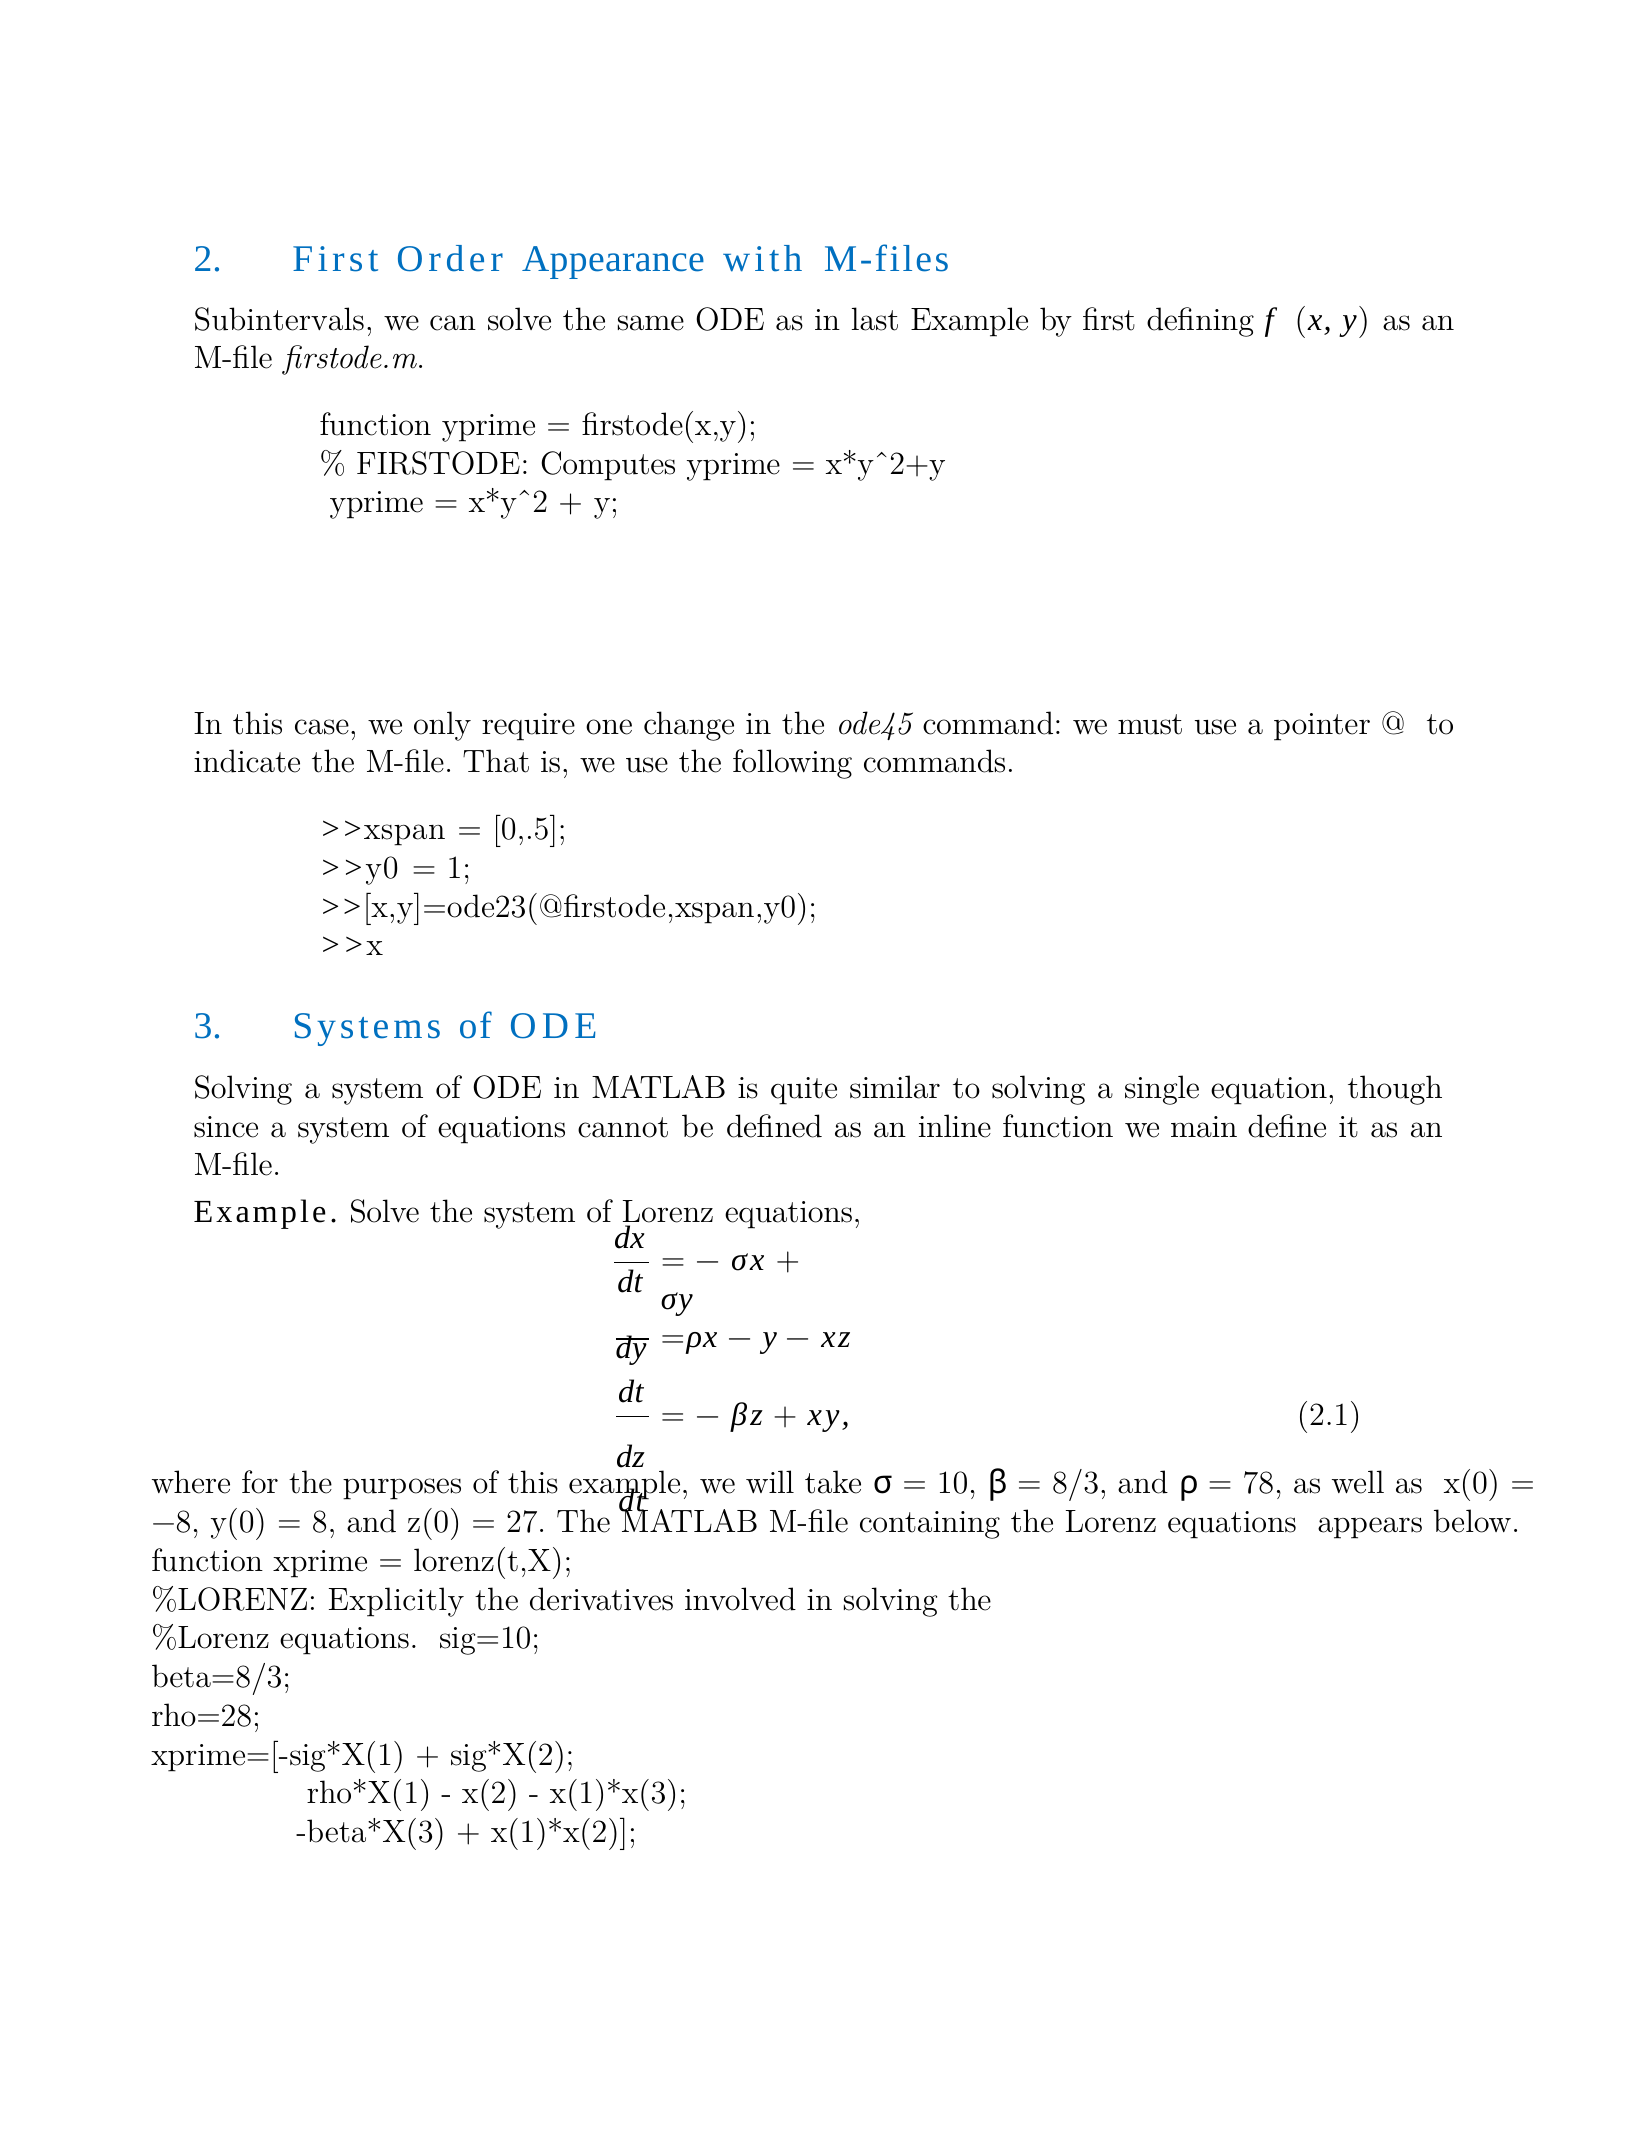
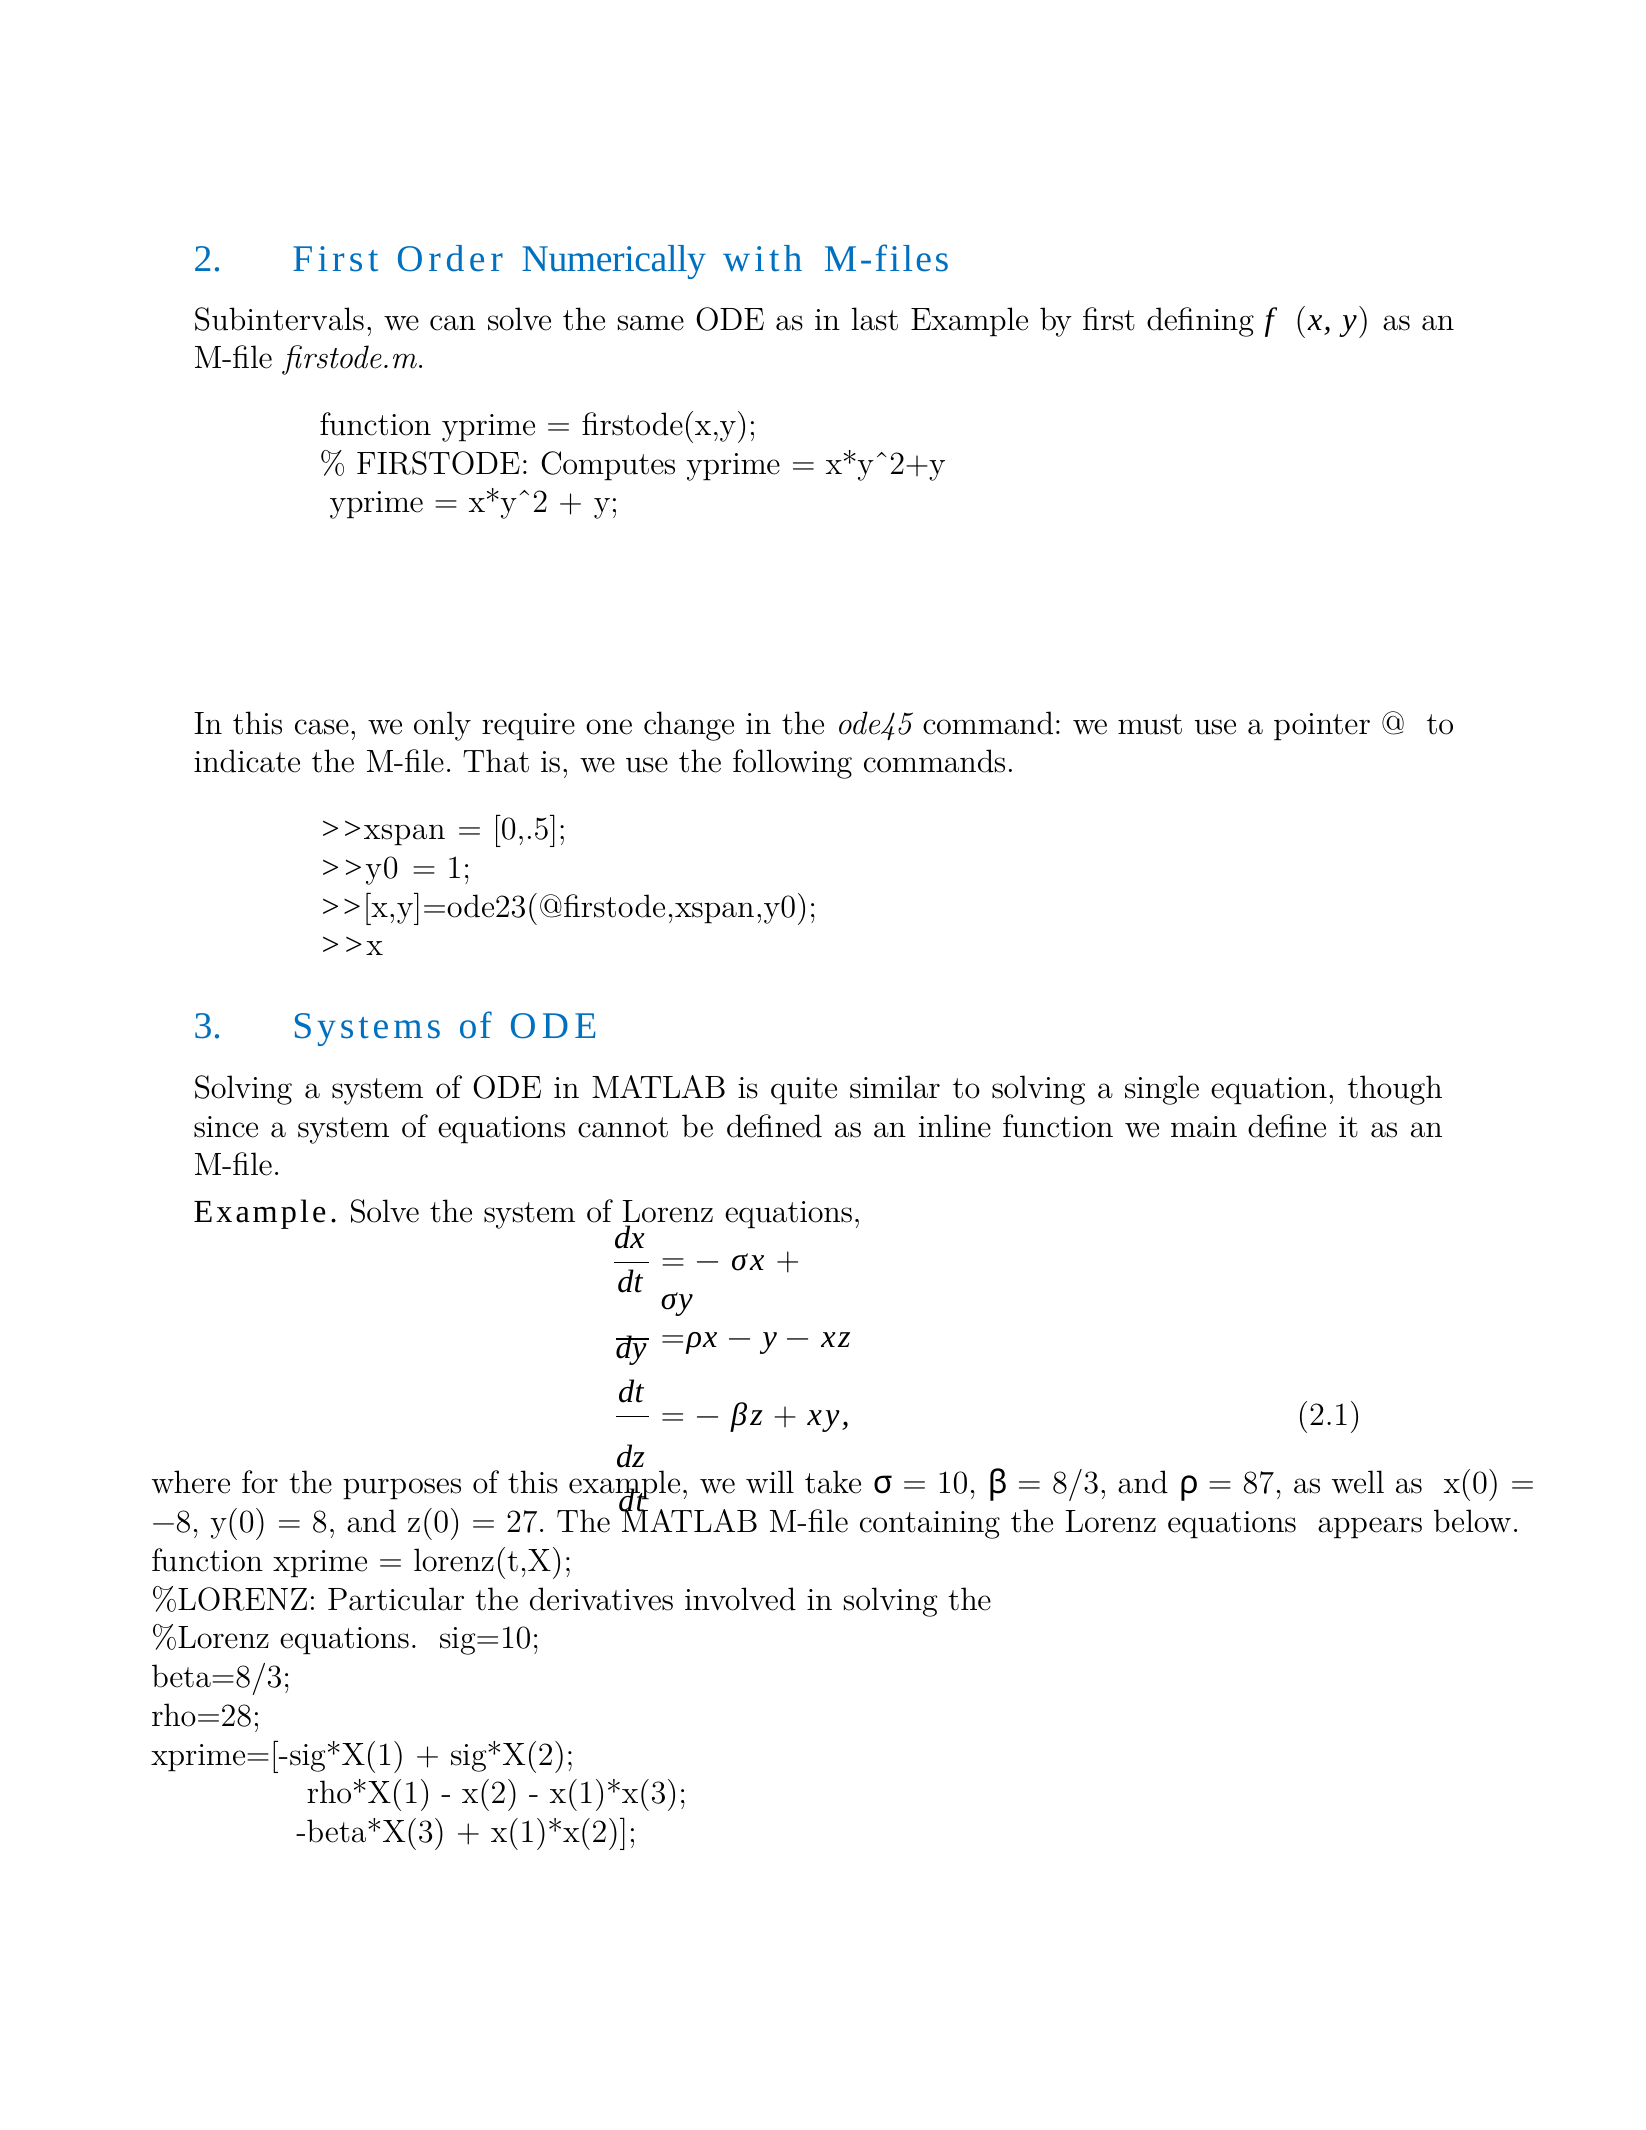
Appearance: Appearance -> Numerically (614, 259)
78: 78 -> 87 (1263, 1483)
Explicitly: Explicitly -> Particular (396, 1600)
